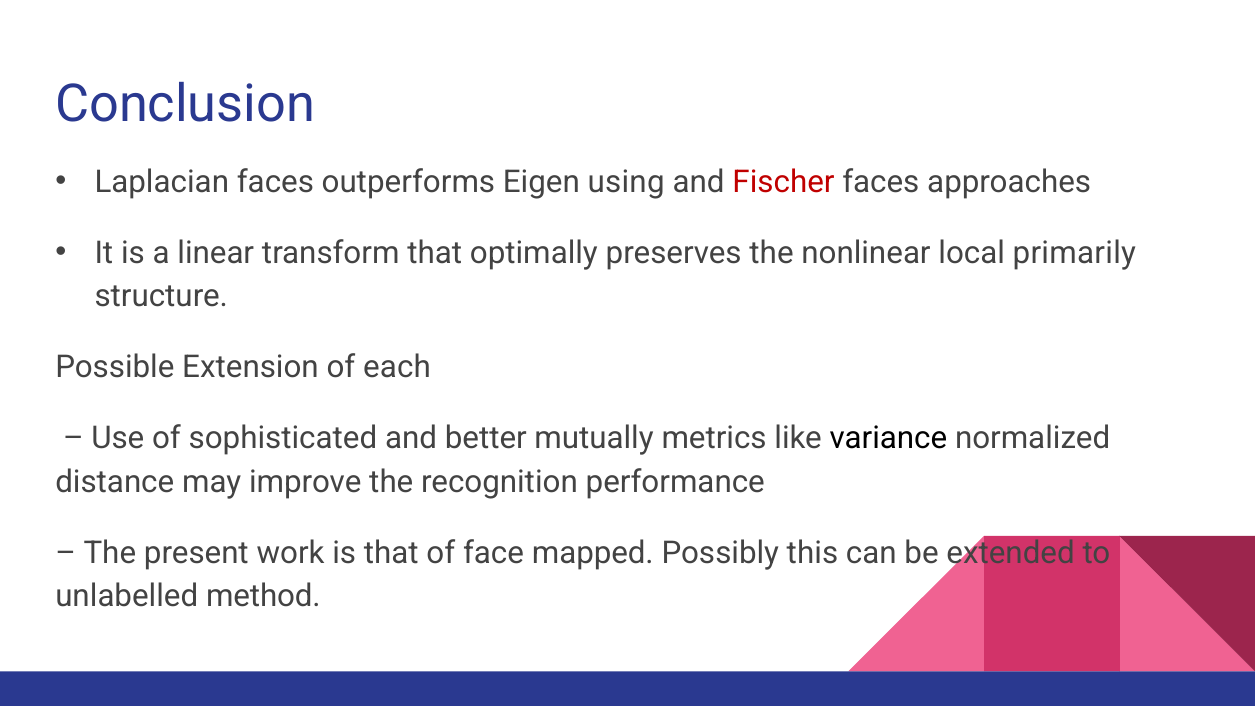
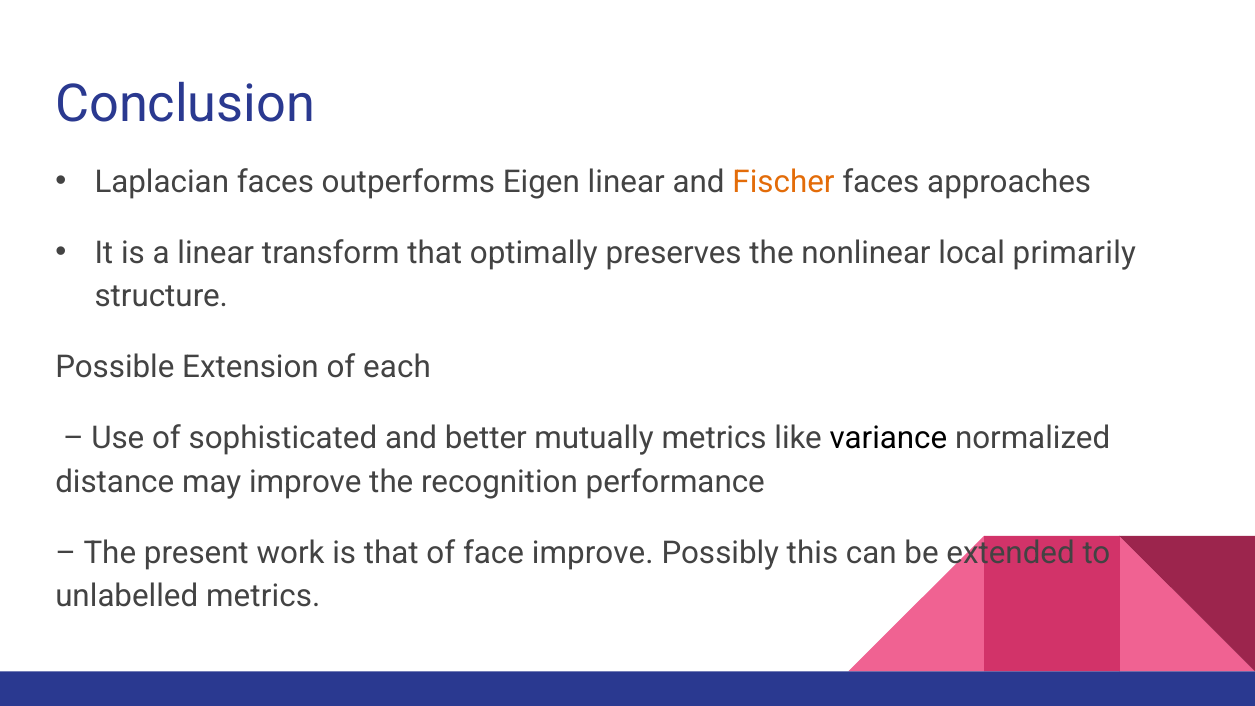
Eigen using: using -> linear (626, 182)
Fischer colour: red -> orange (783, 182)
face mapped: mapped -> improve (593, 553)
unlabelled method: method -> metrics (263, 596)
